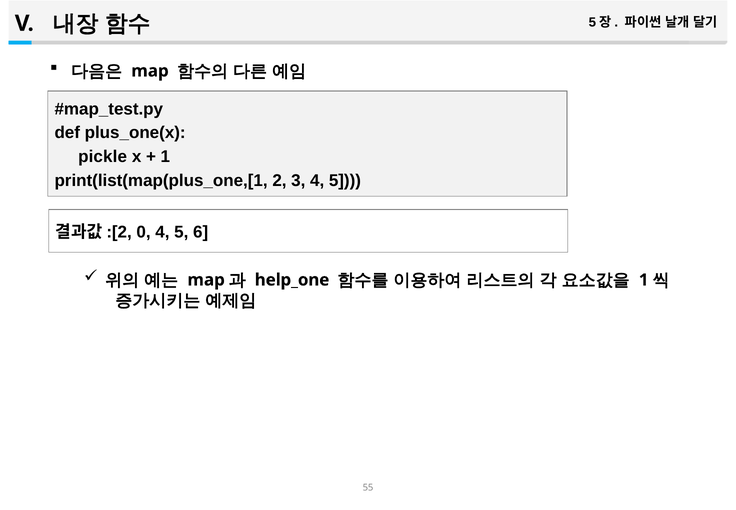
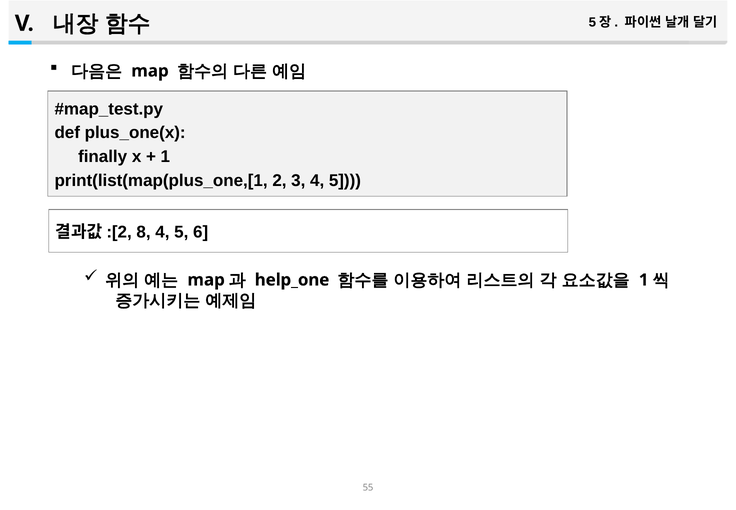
pickle: pickle -> finally (103, 157)
0: 0 -> 8 (144, 232)
